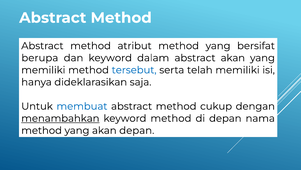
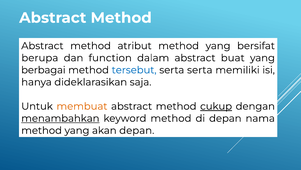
dan keyword: keyword -> function (110, 58)
abstract akan: akan -> buat (233, 58)
memiliki: memiliki -> berbagai (43, 70)
serta telah: telah -> serta (200, 70)
membuat colour: blue -> orange (82, 106)
cukup underline: none -> present (216, 106)
